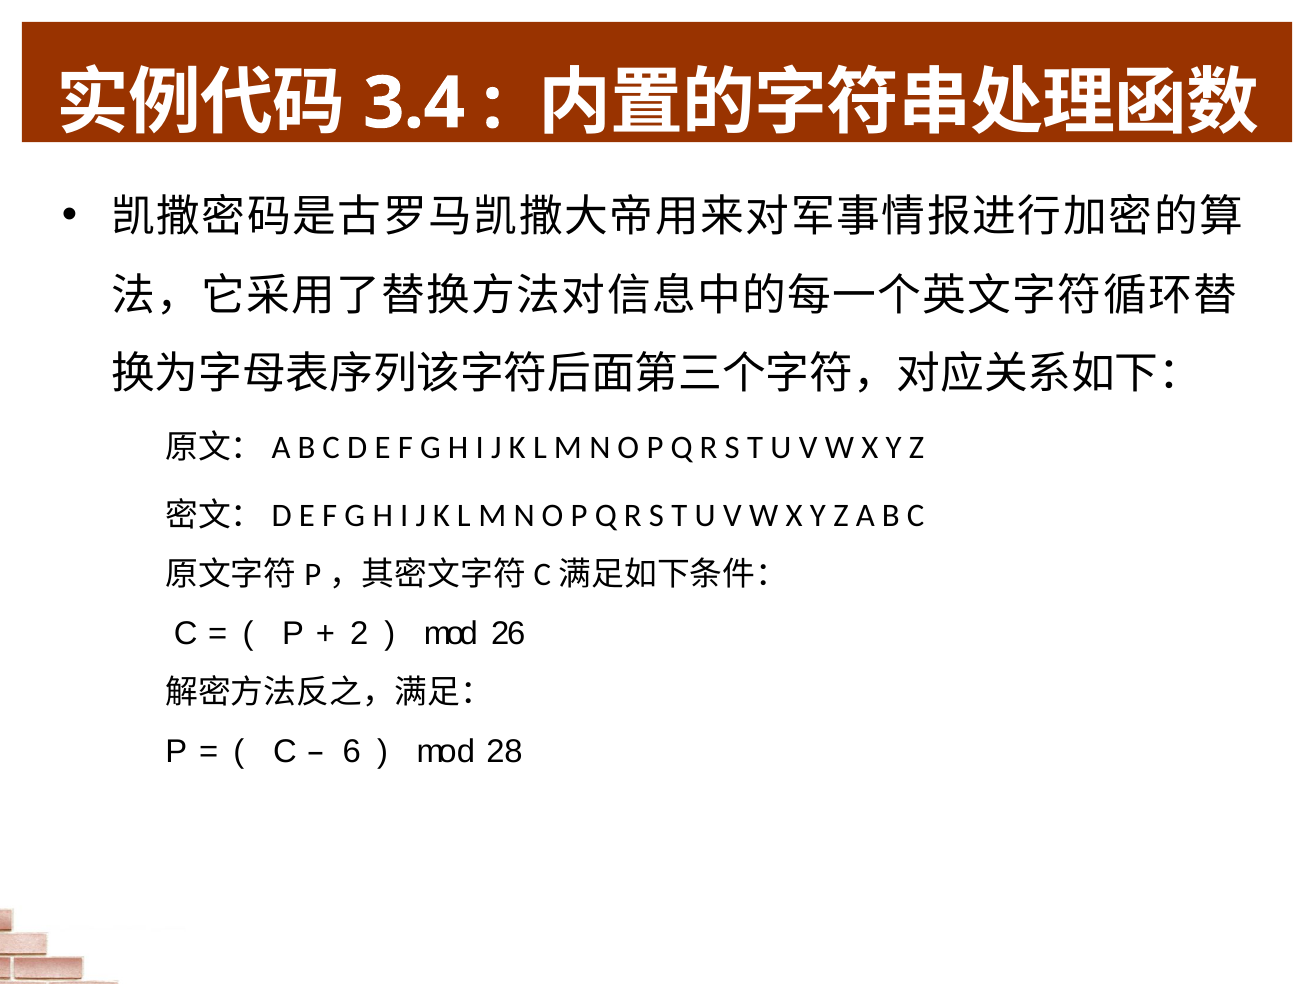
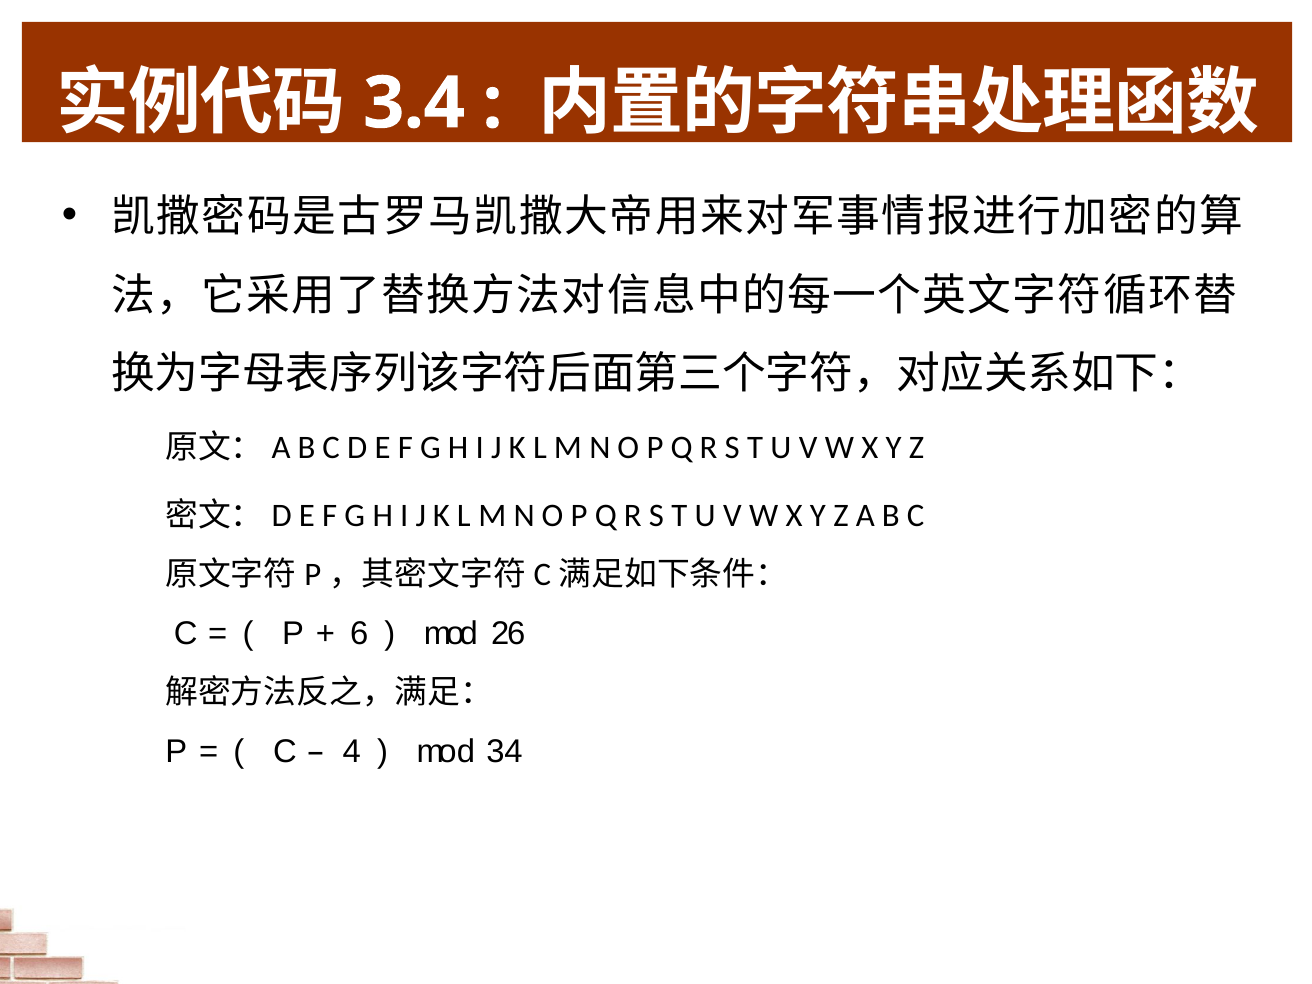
2: 2 -> 6 (359, 634)
6: 6 -> 4 (352, 752)
28: 28 -> 34 (504, 752)
